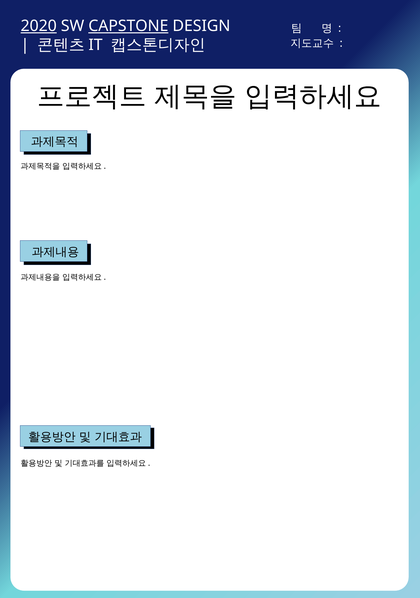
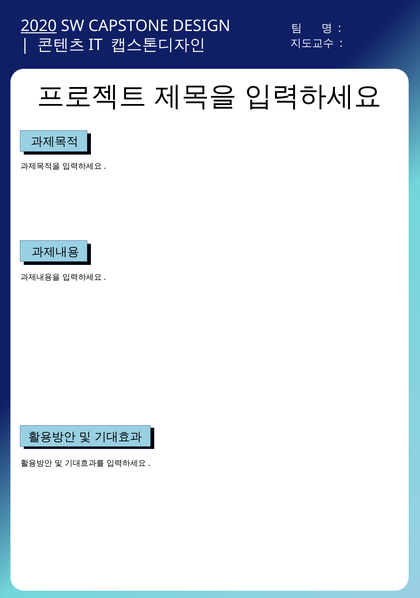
CAPSTONE underline: present -> none (128, 26)
